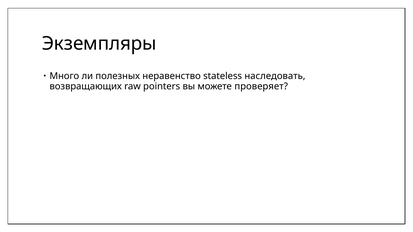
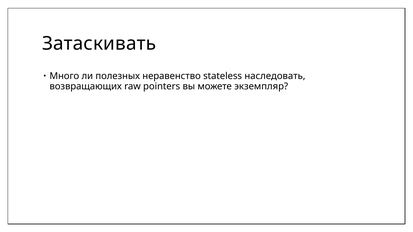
Экземпляры: Экземпляры -> Затаскивать (99, 43)
проверяет: проверяет -> экземпляр (261, 87)
